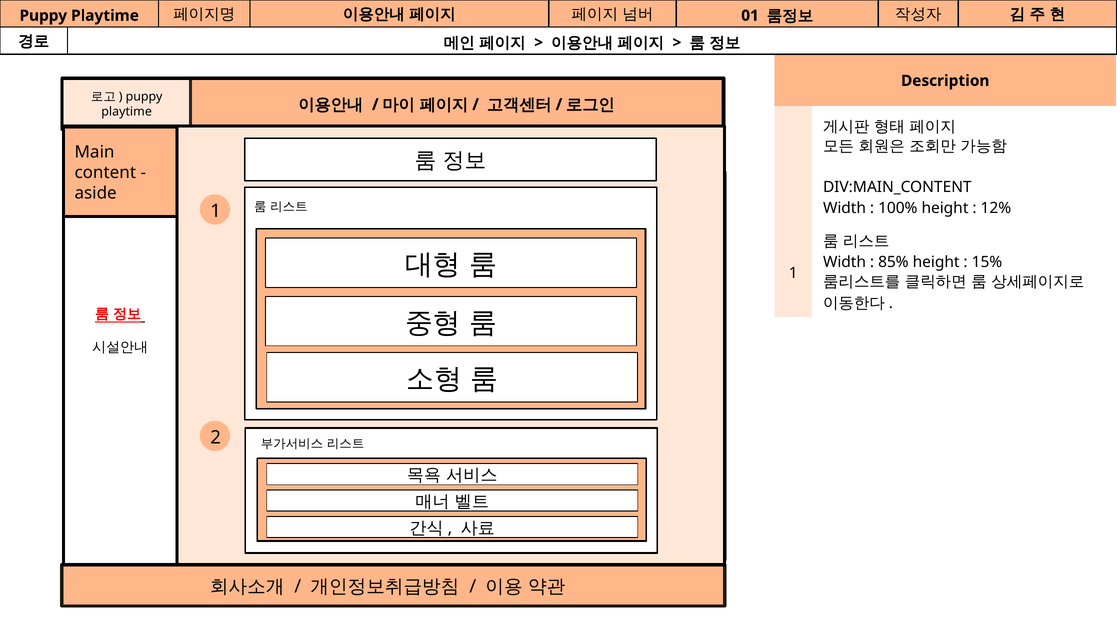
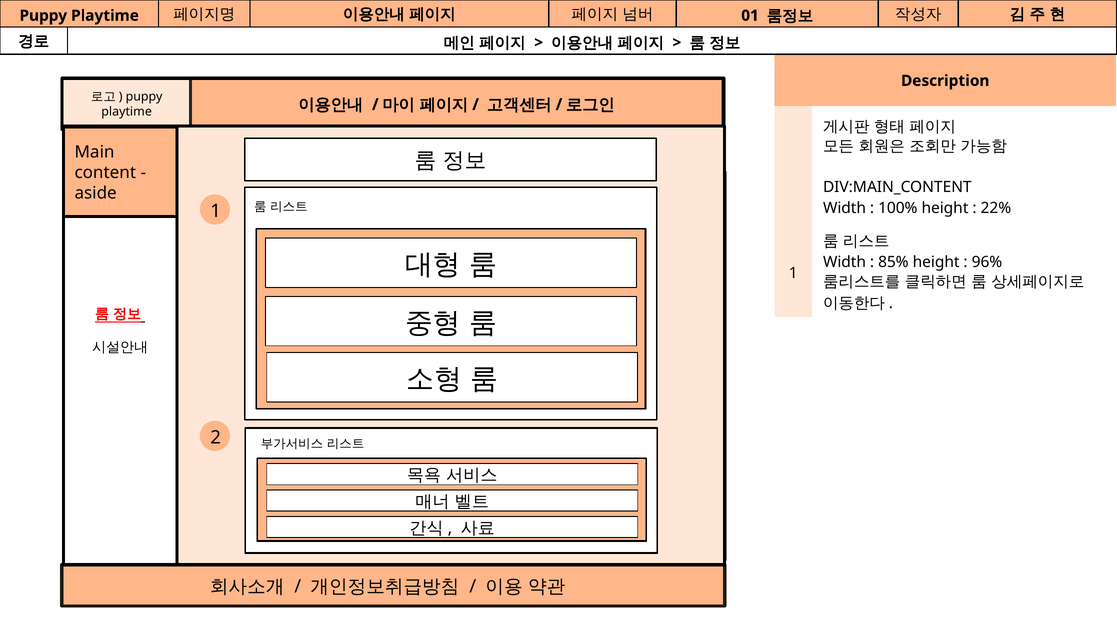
12%: 12% -> 22% (996, 208)
15%: 15% -> 96% (987, 262)
